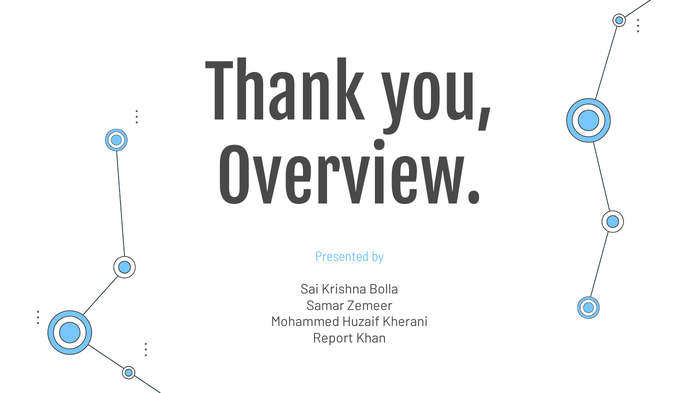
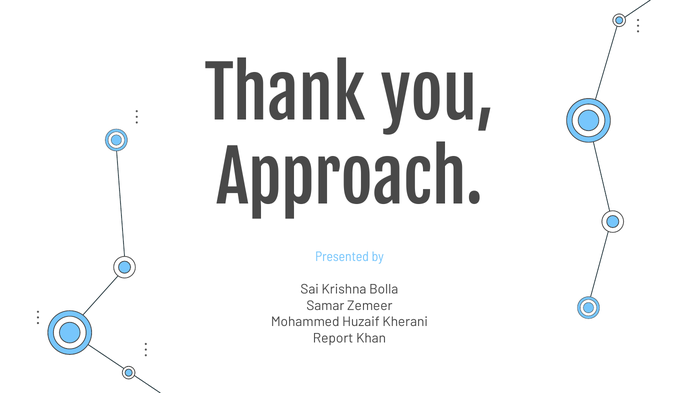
Overview: Overview -> Approach (350, 181)
